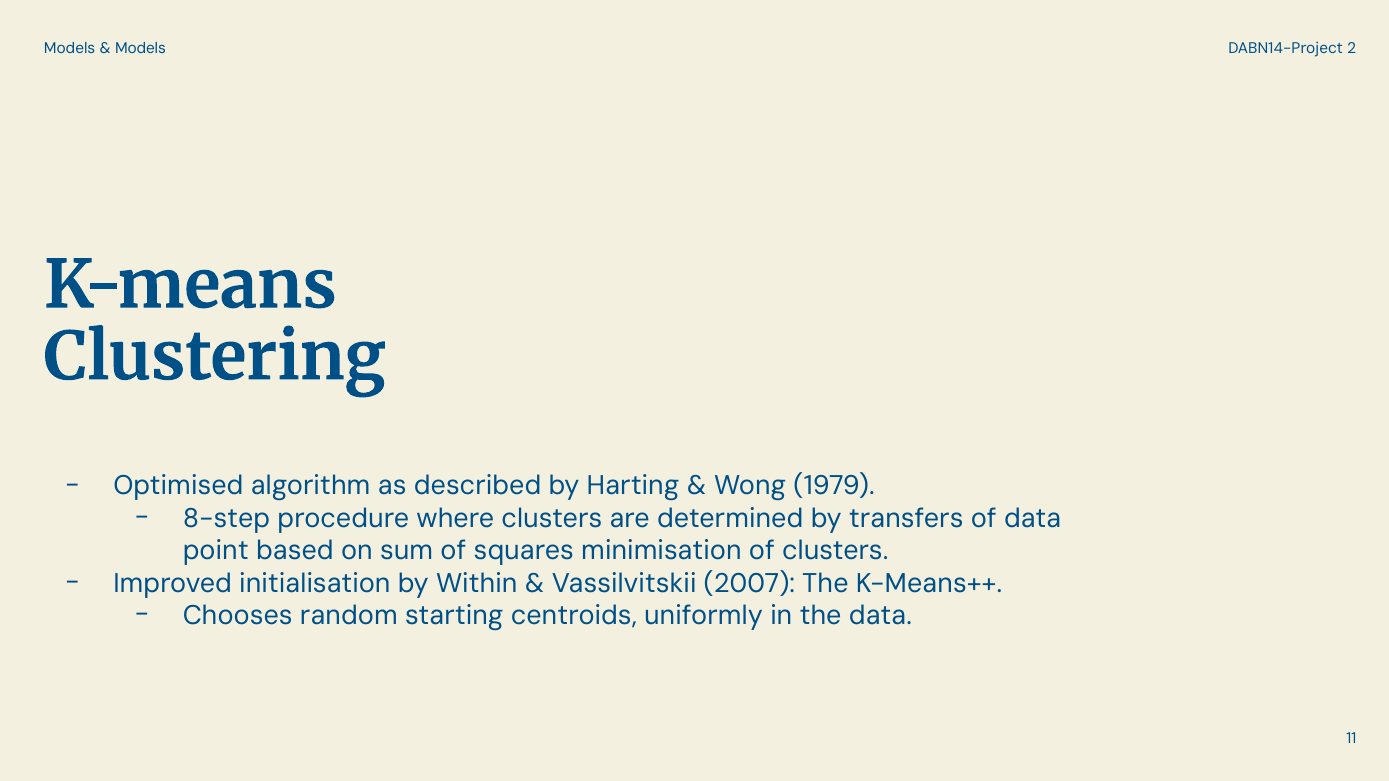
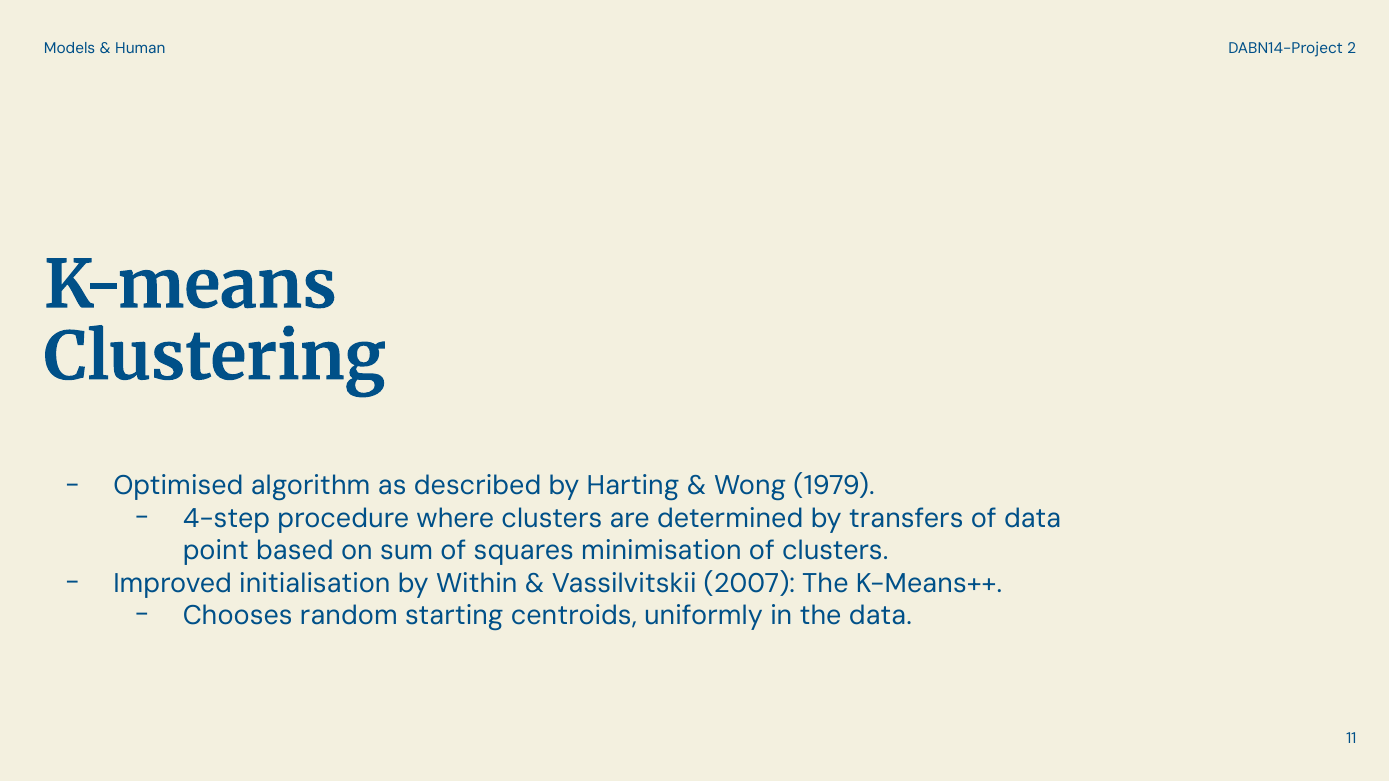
Models: Models -> Human (140, 48)
8-step: 8-step -> 4-step (226, 519)
